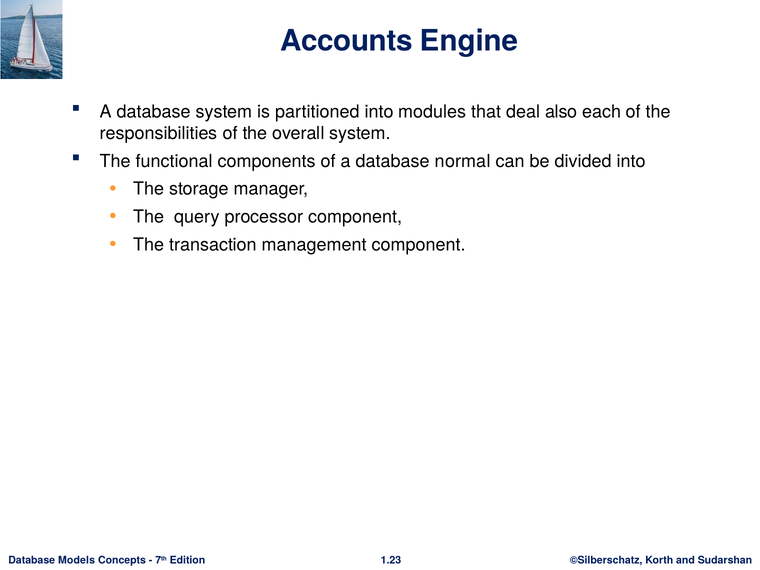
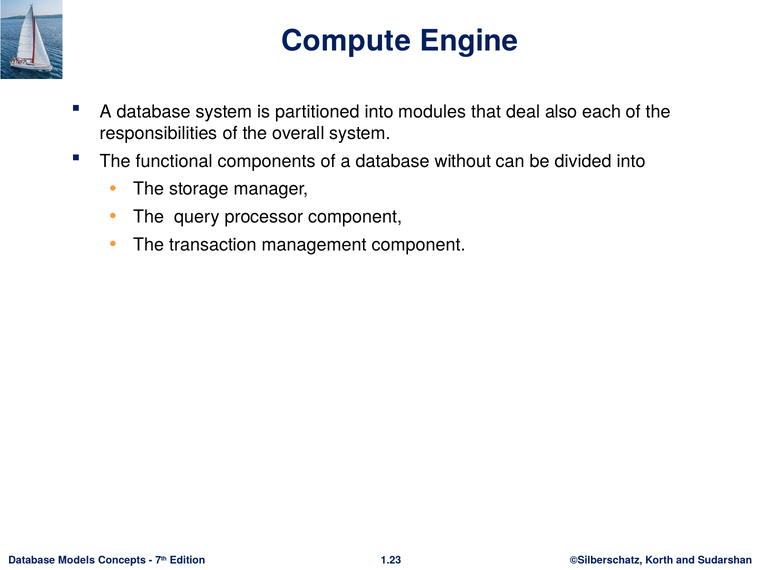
Accounts: Accounts -> Compute (346, 41)
normal: normal -> without (463, 161)
